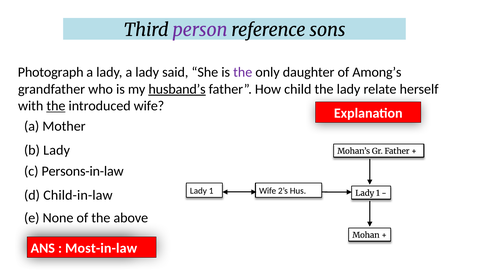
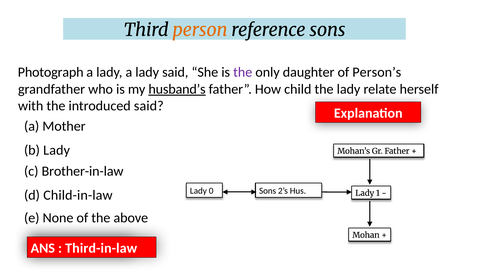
person colour: purple -> orange (200, 30)
Among’s: Among’s -> Person’s (377, 73)
the underline: present -> none (56, 106)
introduced wife: wife -> said (149, 106)
Persons-in-law: Persons-in-law -> Brother-in-law (83, 172)
1: 1 -> 0 (211, 191)
Wife: Wife -> Sons (268, 191)
Most-in-law: Most-in-law -> Third-in-law (101, 249)
